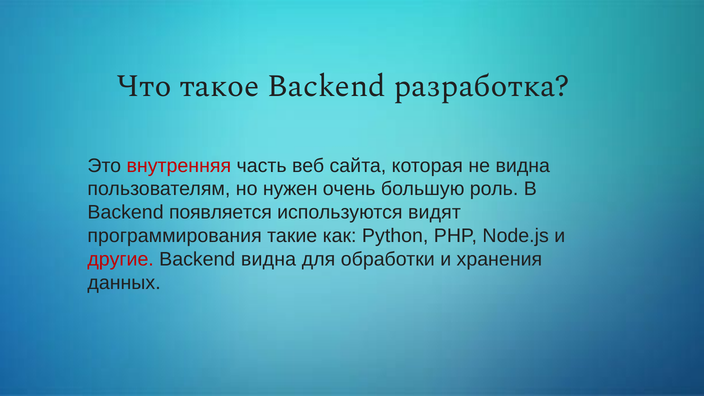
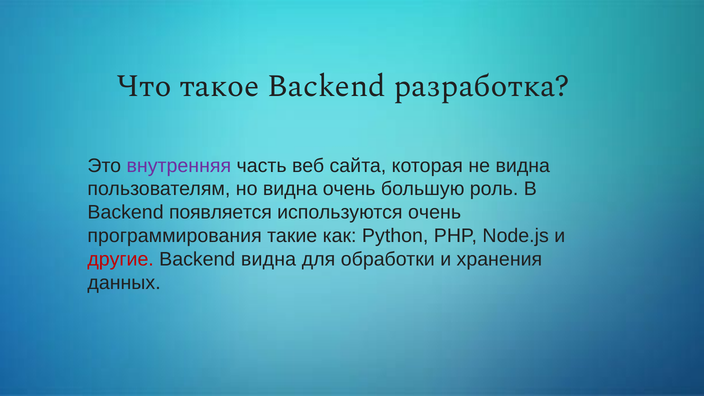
внутренняя colour: red -> purple (179, 166)
но нужен: нужен -> видна (290, 189)
используются видят: видят -> очень (435, 213)
